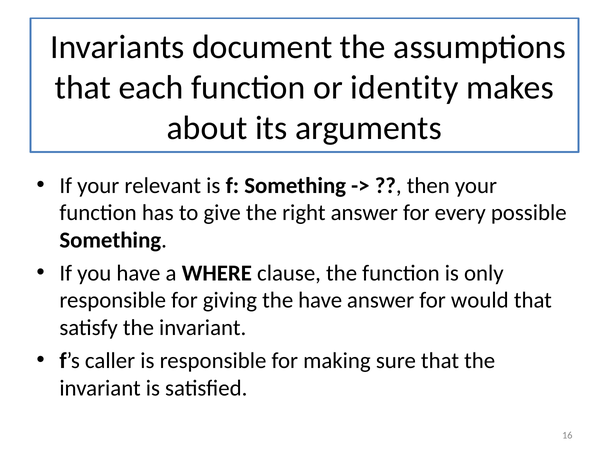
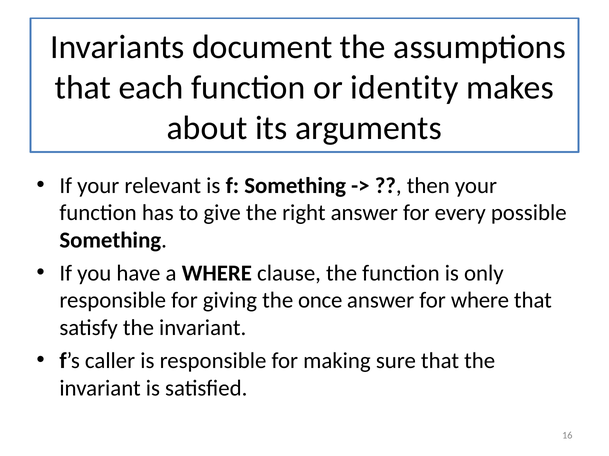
the have: have -> once (320, 301)
for would: would -> where (480, 301)
